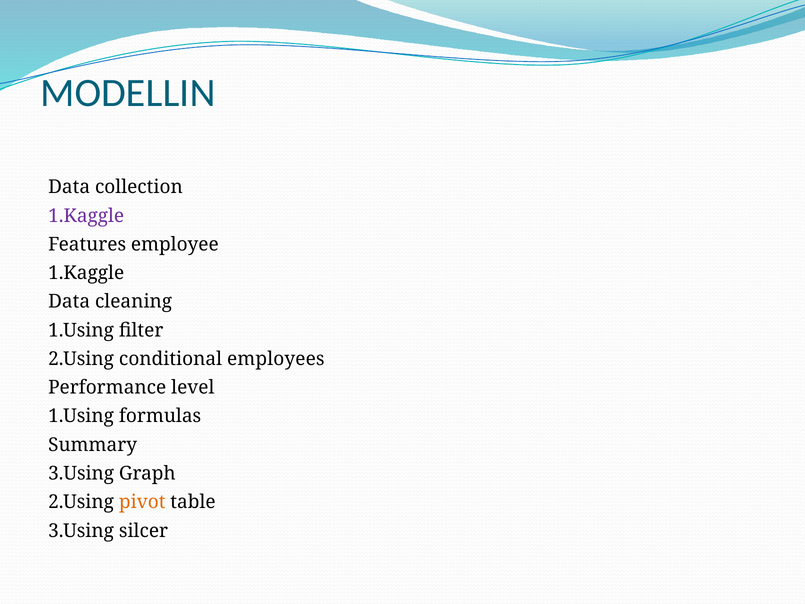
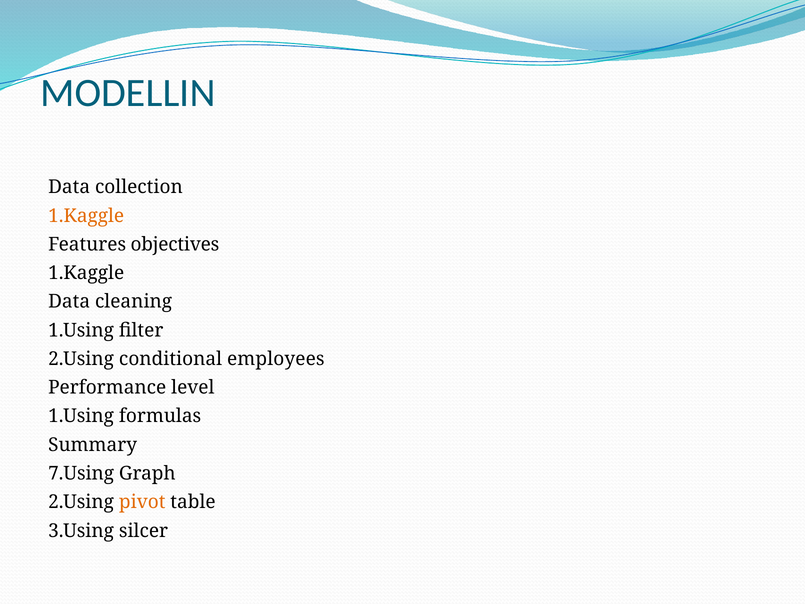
1.Kaggle colour: purple -> orange (86, 216)
employee: employee -> objectives (175, 244)
3.Using: 3.Using -> 7.Using (81, 473)
